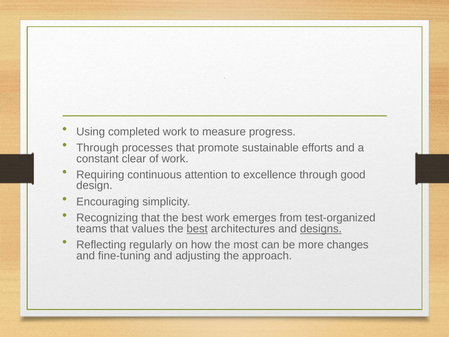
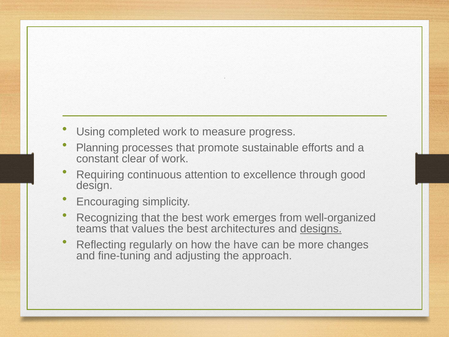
Through: Through -> Planning (98, 148)
test-organized: test-organized -> well-organized (340, 218)
best underline: present -> none (197, 229)
most: most -> have (246, 245)
